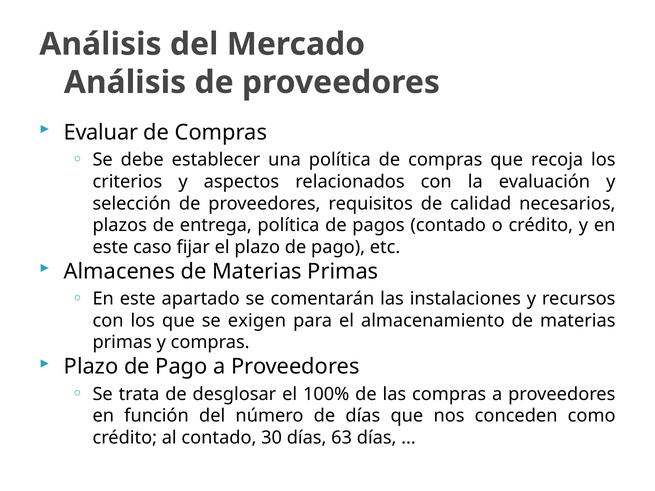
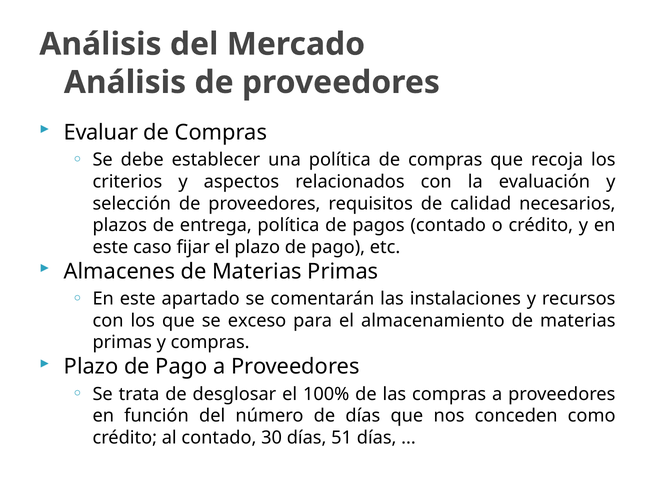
exigen: exigen -> exceso (257, 321)
63: 63 -> 51 (342, 438)
